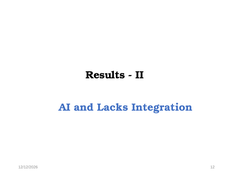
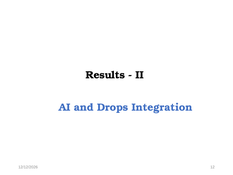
Lacks: Lacks -> Drops (113, 107)
